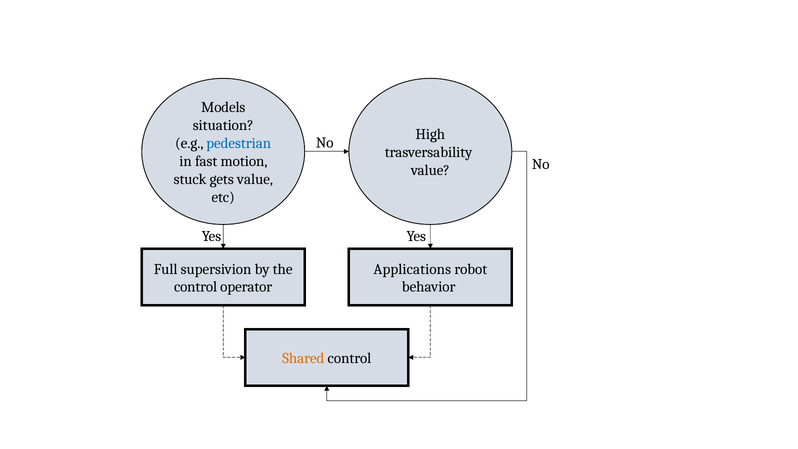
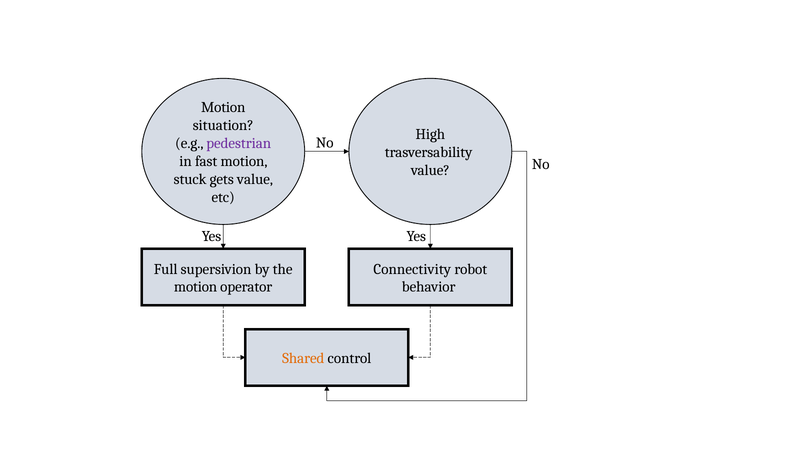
Models: Models -> Motion (223, 108)
pedestrian colour: blue -> purple (239, 143)
Applications: Applications -> Connectivity (412, 269)
control: control -> motion (196, 287)
